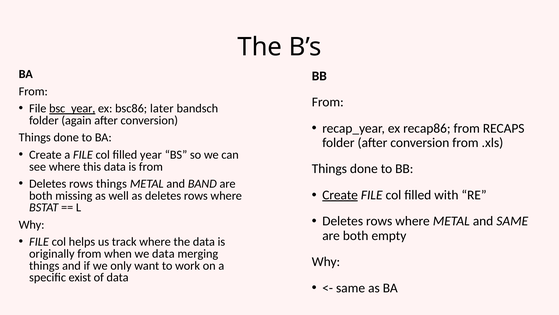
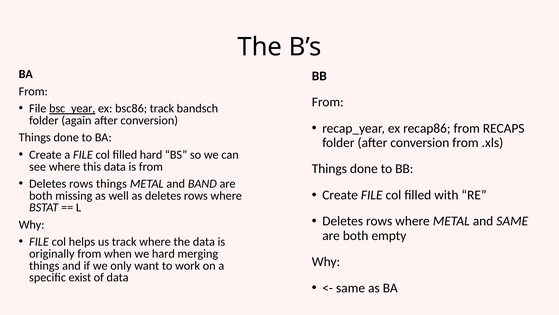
bsc86 later: later -> track (162, 108)
filled year: year -> hard (151, 154)
Create underline: present -> none (340, 195)
we data: data -> hard (163, 253)
